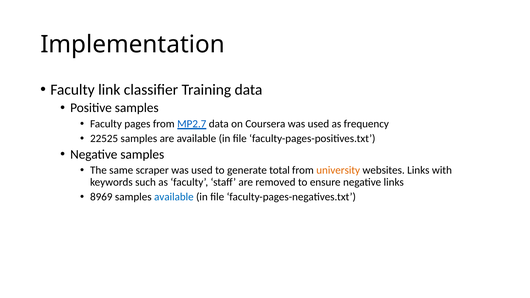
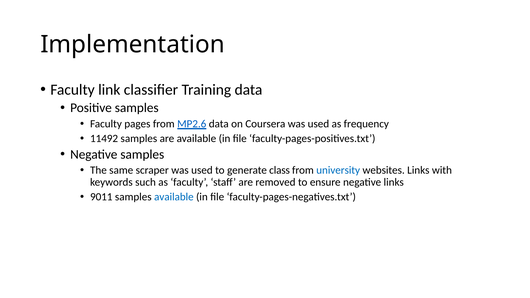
MP2.7: MP2.7 -> MP2.6 (192, 124)
22525: 22525 -> 11492 (104, 139)
total: total -> class (280, 170)
university colour: orange -> blue (338, 170)
8969: 8969 -> 9011 (101, 197)
